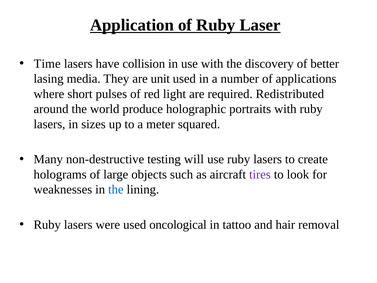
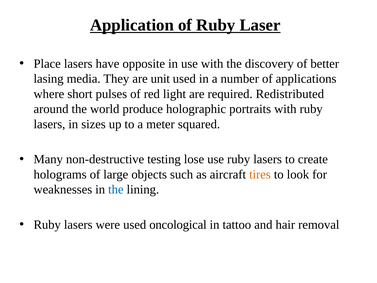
Time: Time -> Place (47, 64)
collision: collision -> opposite (144, 64)
will: will -> lose (194, 159)
tires colour: purple -> orange (260, 174)
